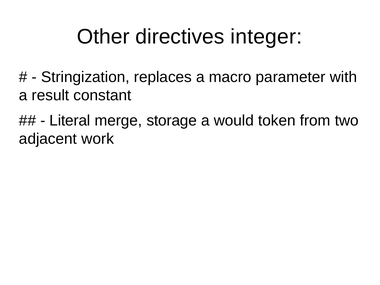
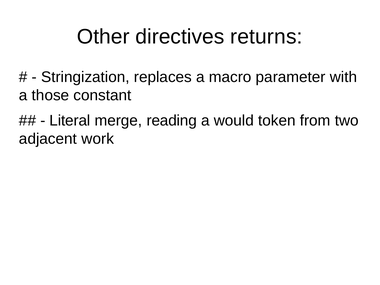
integer: integer -> returns (266, 37)
result: result -> those (50, 95)
storage: storage -> reading (172, 120)
